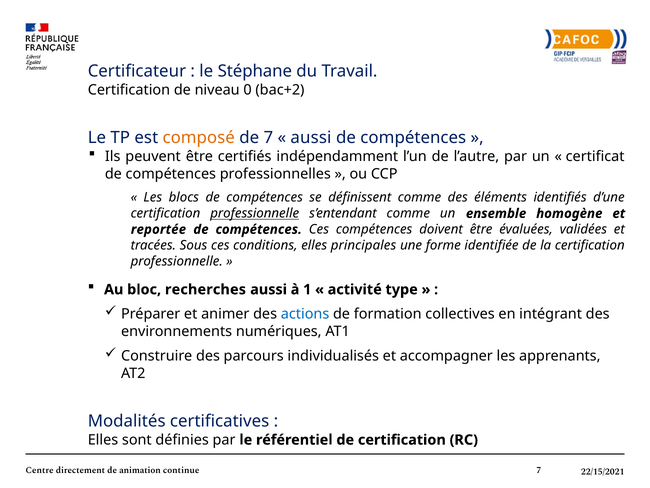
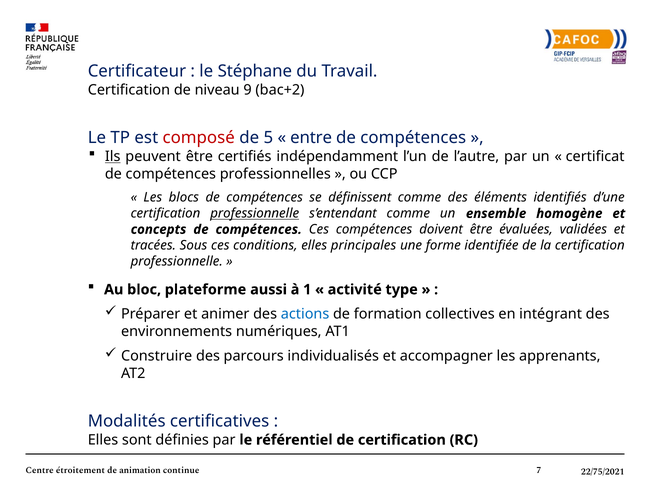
0: 0 -> 9 (248, 90)
composé colour: orange -> red (199, 138)
de 7: 7 -> 5 (268, 138)
aussi: aussi -> entre (311, 138)
Ils underline: none -> present (113, 156)
reportée: reportée -> concepts (158, 229)
recherches: recherches -> plateforme (206, 289)
directement: directement -> étroitement (80, 470)
22/15/2021: 22/15/2021 -> 22/75/2021 (603, 471)
